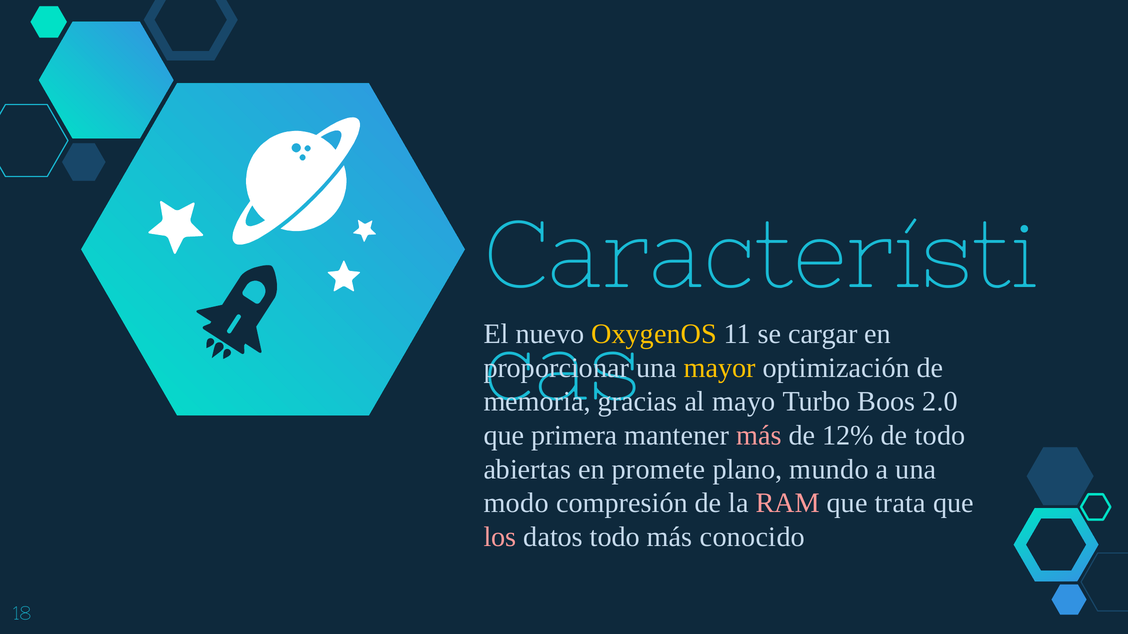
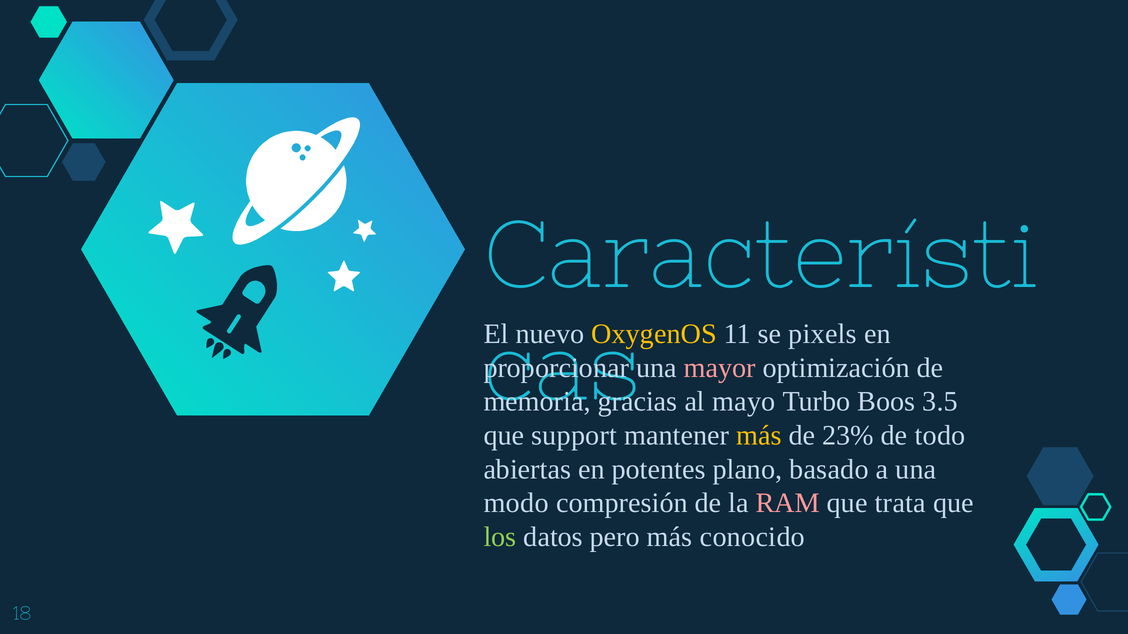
cargar: cargar -> pixels (823, 334)
mayor colour: yellow -> pink (720, 368)
2.0: 2.0 -> 3.5 (940, 402)
primera: primera -> support (574, 436)
más colour: pink -> yellow (759, 436)
12%: 12% -> 23% (848, 436)
promete: promete -> potentes (659, 470)
mundo: mundo -> basado (829, 470)
los colour: pink -> light green (500, 537)
datos todo: todo -> pero (615, 537)
